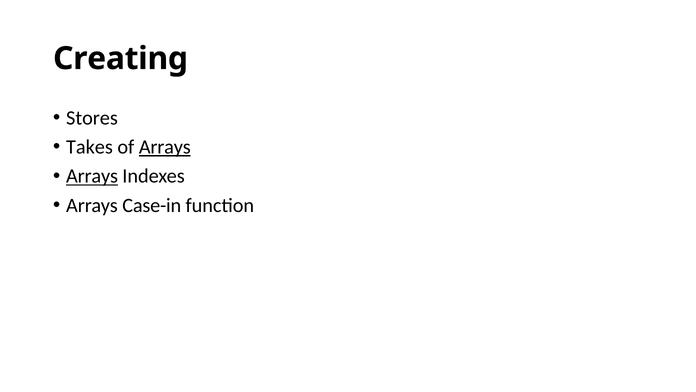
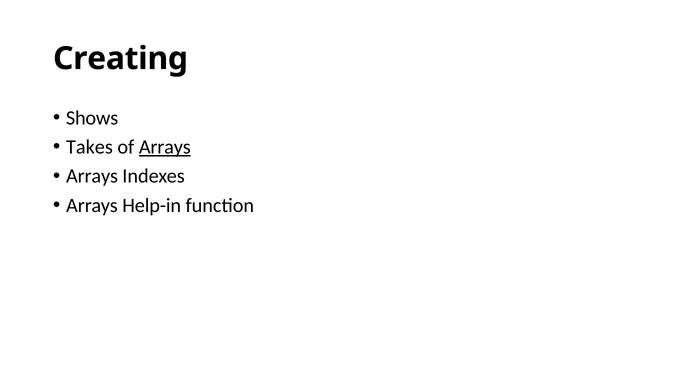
Stores: Stores -> Shows (92, 118)
Arrays underline: present -> none (92, 176)
Case-in: Case-in -> Help-in (152, 205)
